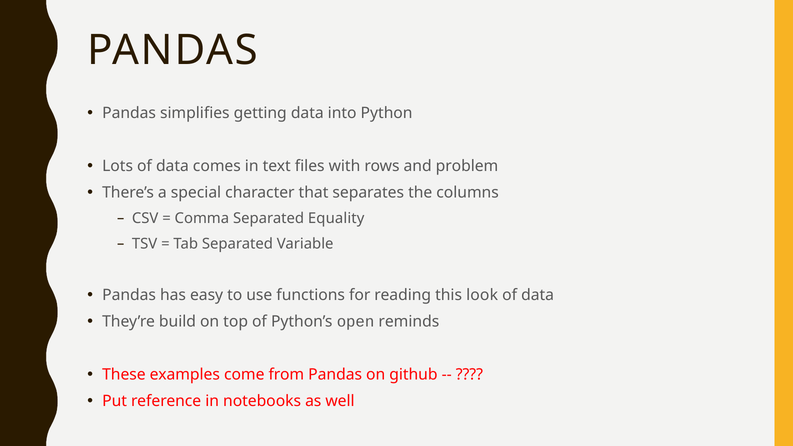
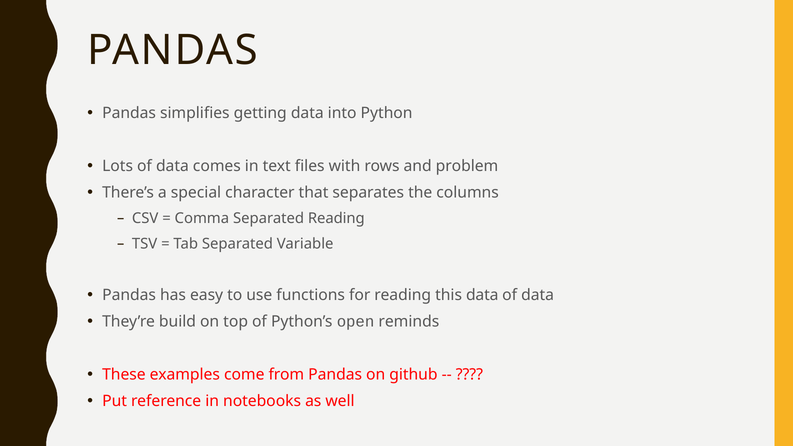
Separated Equality: Equality -> Reading (336, 218)
this look: look -> data (482, 295)
